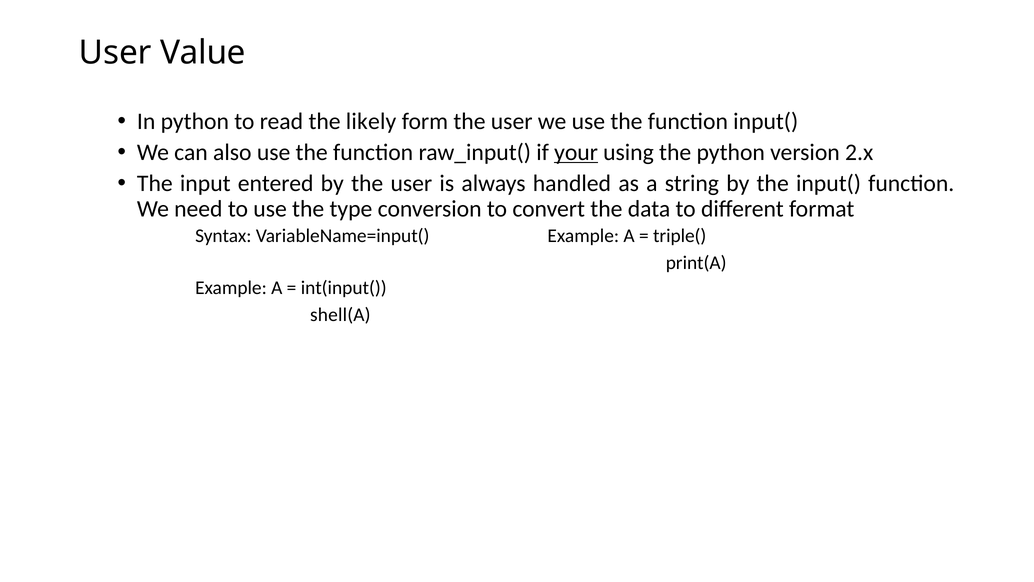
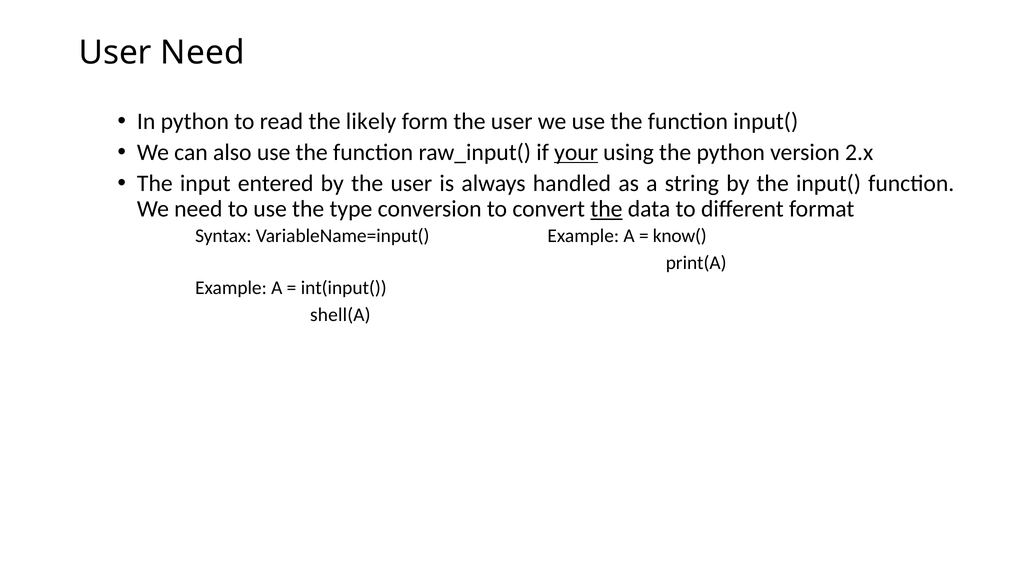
User Value: Value -> Need (203, 53)
the underline: none -> present (606, 209)
triple(: triple( -> know( (680, 236)
